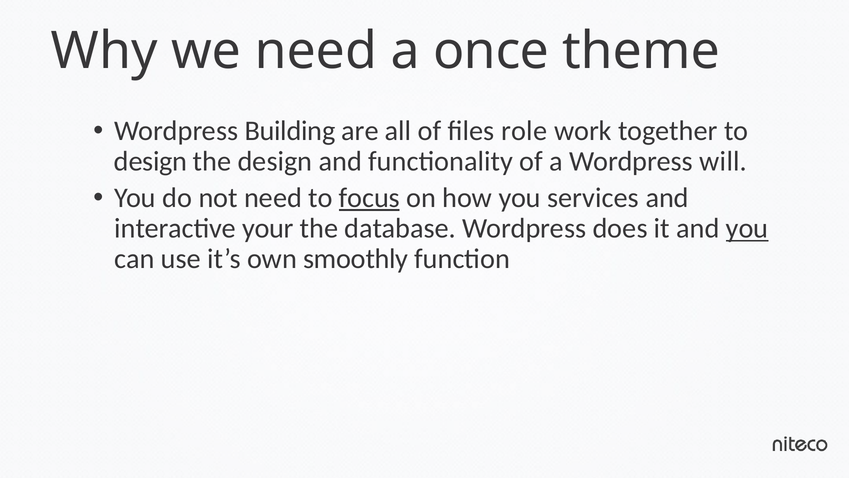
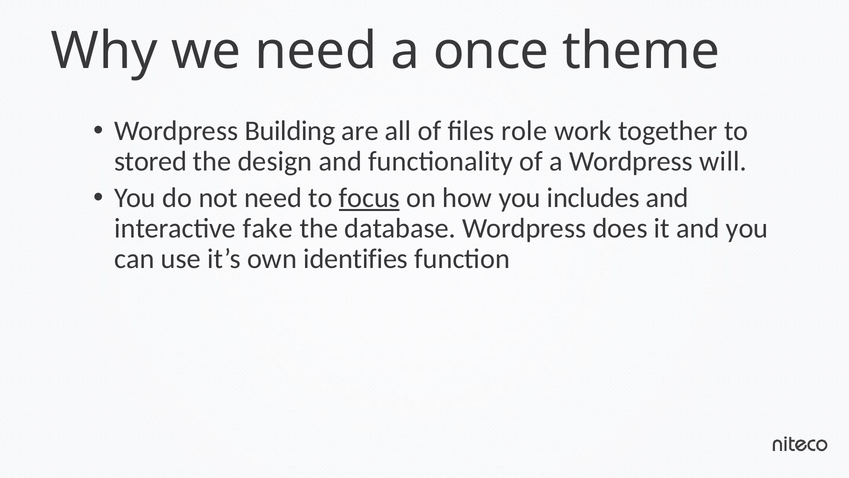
design: design -> stored (151, 161)
services: services -> includes (593, 198)
your: your -> fake (268, 228)
you underline: present -> none (747, 228)
smoothly: smoothly -> identifies (356, 259)
